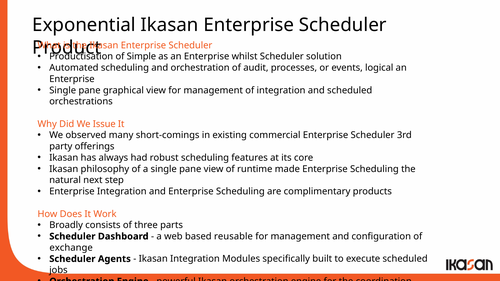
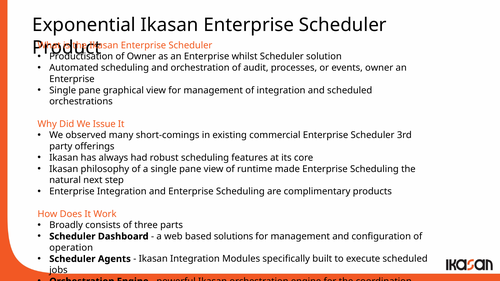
of Simple: Simple -> Owner (141, 57)
events logical: logical -> owner (379, 68)
reusable: reusable -> solutions (234, 237)
exchange: exchange -> operation (71, 248)
